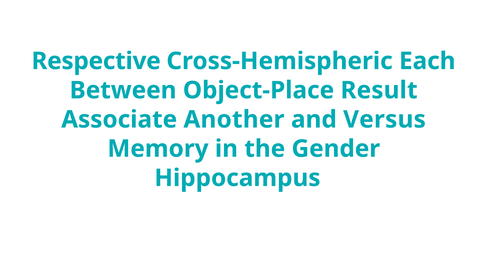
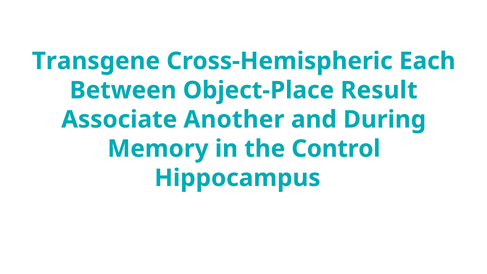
Respective: Respective -> Transgene (96, 61)
Versus: Versus -> During (385, 120)
Gender: Gender -> Control (336, 149)
